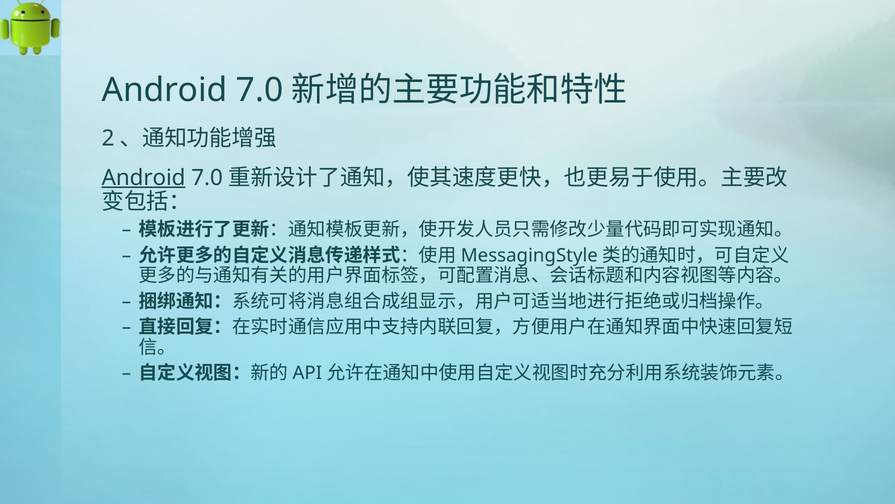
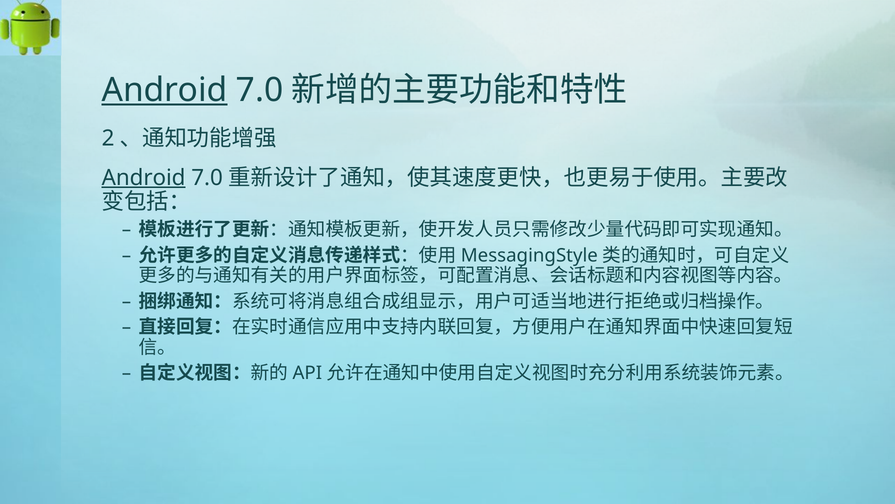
Android underline: none -> present (165, 90)
